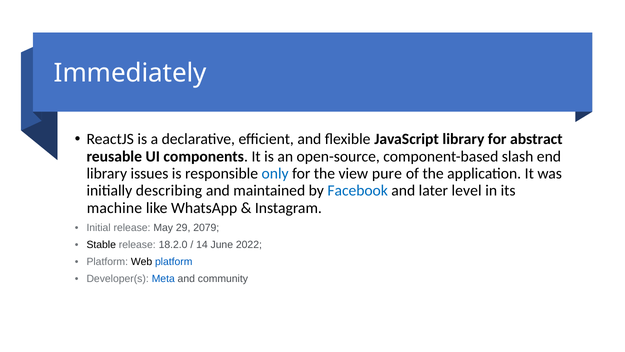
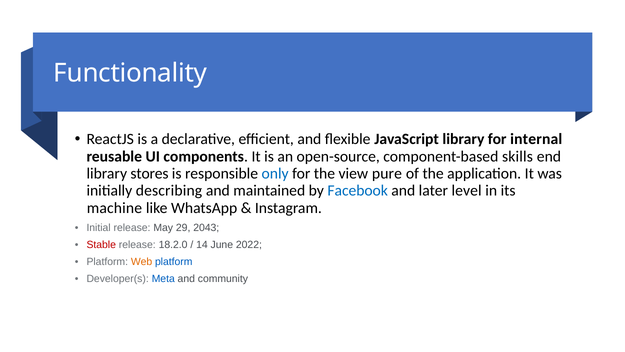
Immediately: Immediately -> Functionality (130, 73)
abstract: abstract -> internal (536, 139)
slash: slash -> skills (518, 156)
issues: issues -> stores (150, 173)
2079: 2079 -> 2043 (206, 228)
Stable colour: black -> red (101, 245)
Web colour: black -> orange (142, 262)
